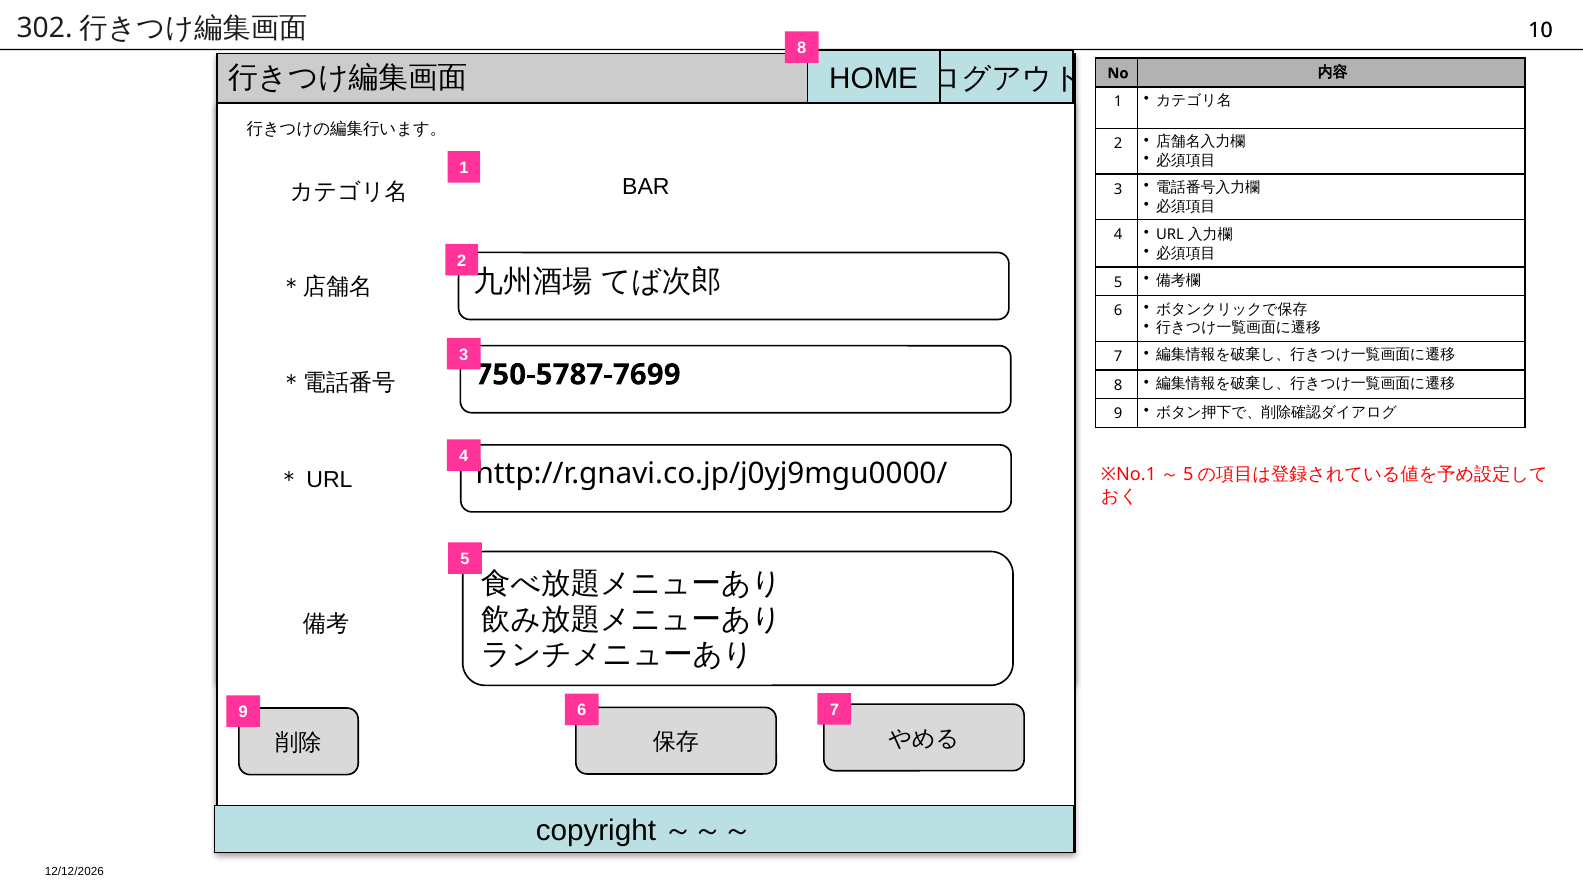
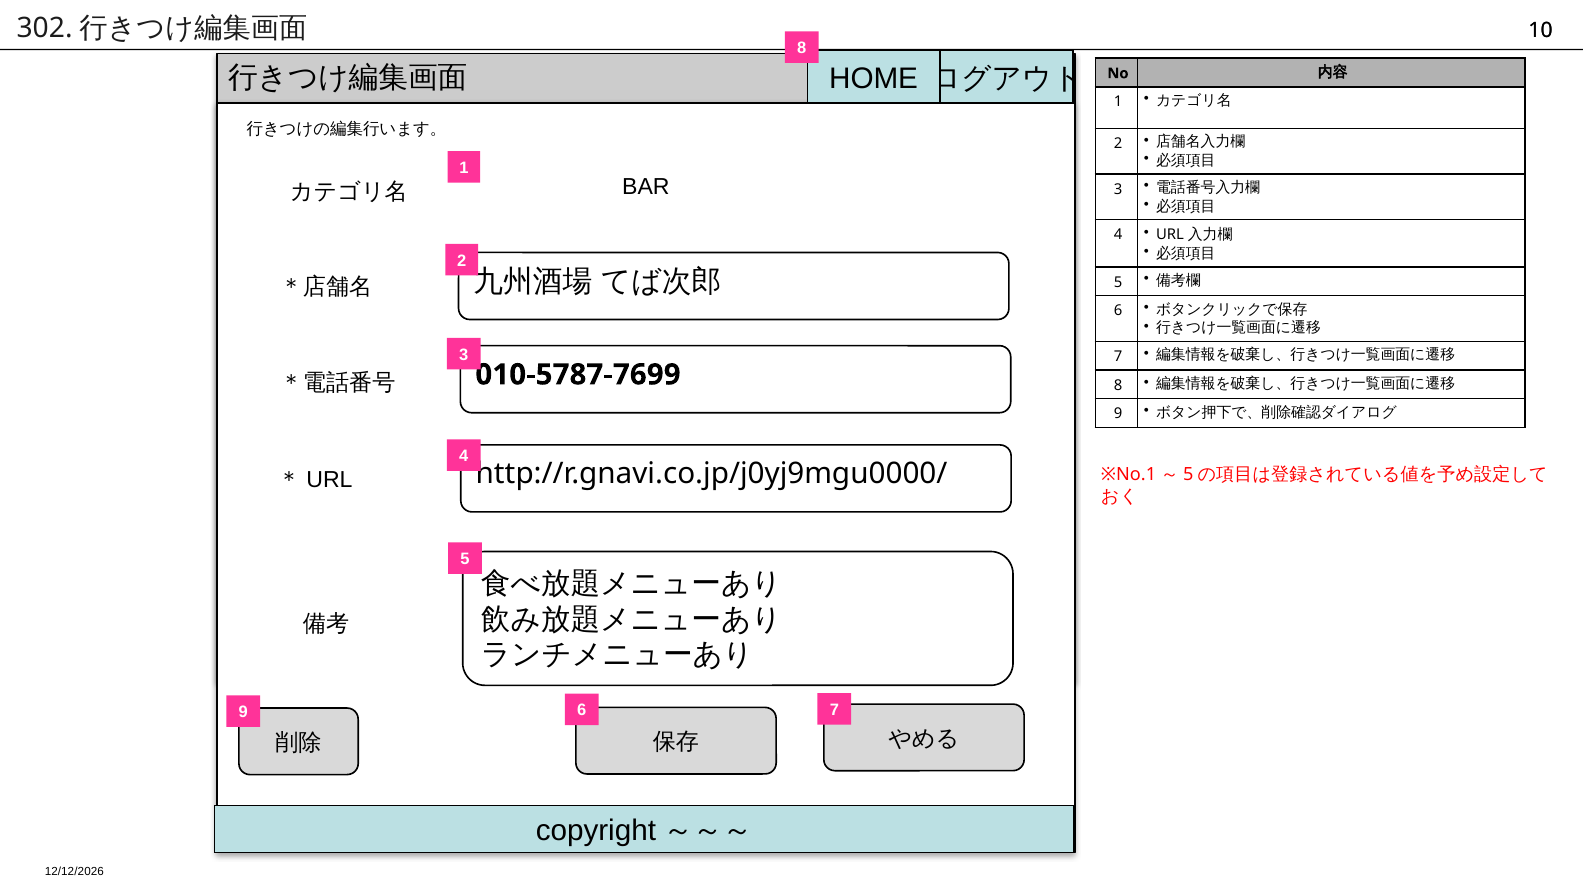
750-5787-7699: 750-5787-7699 -> 010-5787-7699 (578, 374)
